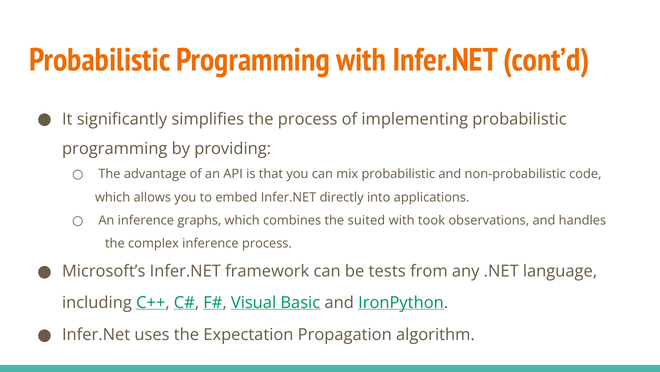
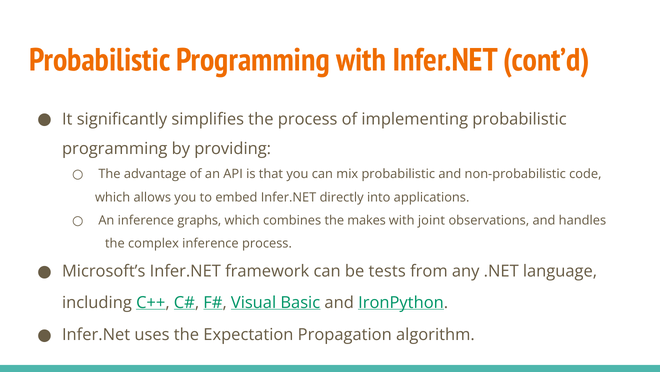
suited: suited -> makes (367, 220)
took: took -> joint (431, 220)
